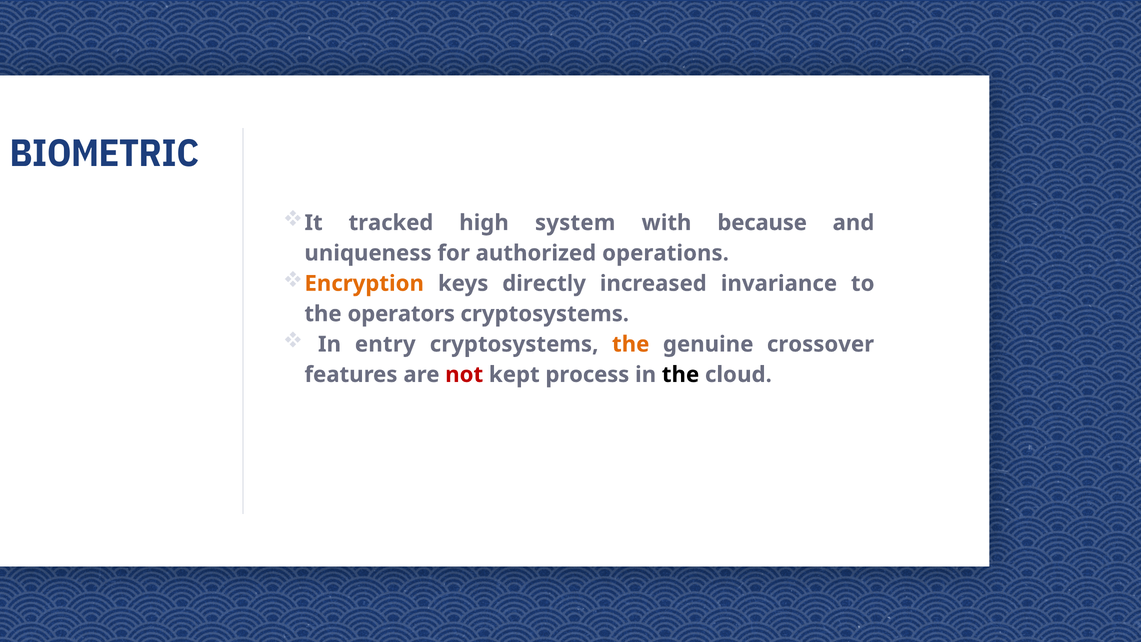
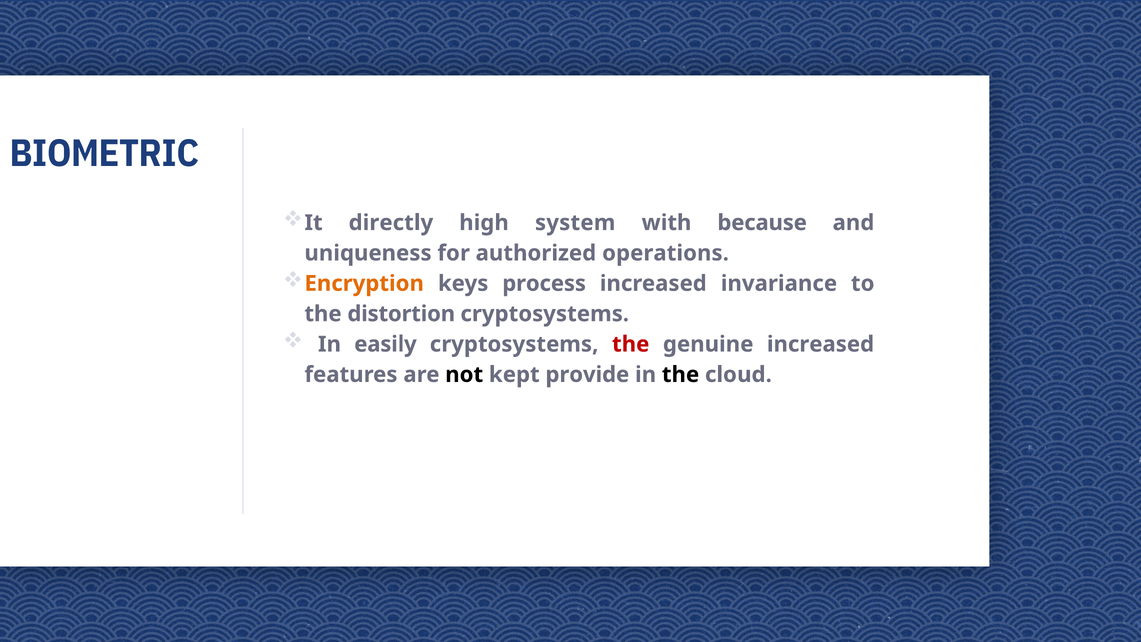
tracked: tracked -> directly (391, 223)
directly: directly -> process (544, 283)
operators: operators -> distortion (401, 314)
entry: entry -> easily (385, 344)
the colour: orange -> red (631, 344)
genuine crossover: crossover -> increased (820, 344)
not colour: red -> black (464, 375)
process: process -> provide (587, 375)
